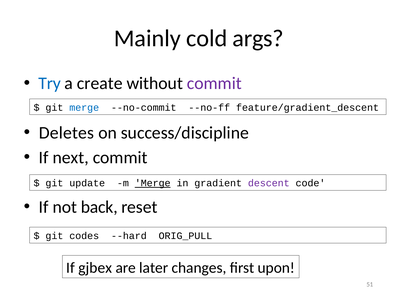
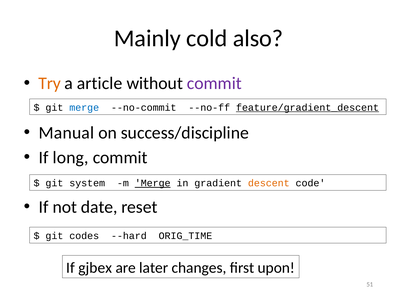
args: args -> also (258, 38)
Try colour: blue -> orange (50, 83)
create: create -> article (100, 83)
feature/gradient_descent underline: none -> present (308, 107)
Deletes: Deletes -> Manual (66, 133)
next: next -> long (71, 157)
update: update -> system (87, 183)
descent colour: purple -> orange (269, 183)
back: back -> date (99, 207)
ORIG_PULL: ORIG_PULL -> ORIG_TIME (185, 236)
